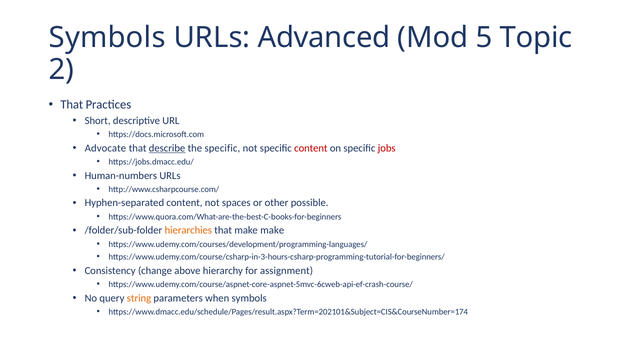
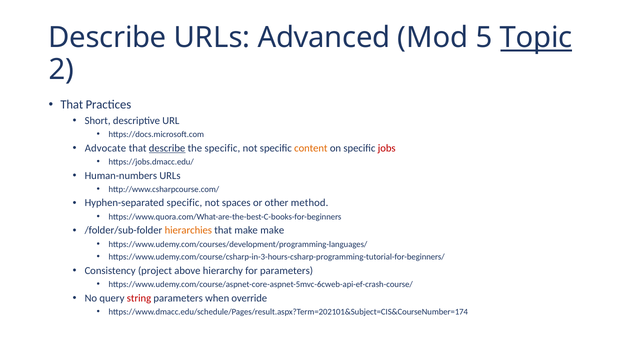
Symbols: Symbols -> Describe (107, 38)
Topic underline: none -> present (536, 38)
content colour: red -> orange (311, 148)
Hyphen-separated content: content -> specific (184, 203)
possible: possible -> method (310, 203)
change: change -> project (155, 271)
for assignment: assignment -> parameters (287, 271)
string colour: orange -> red (139, 298)
when symbols: symbols -> override (249, 298)
